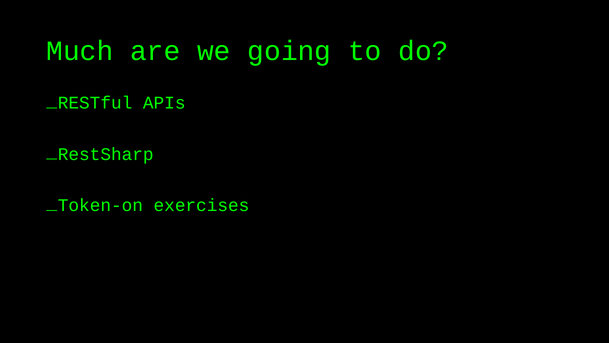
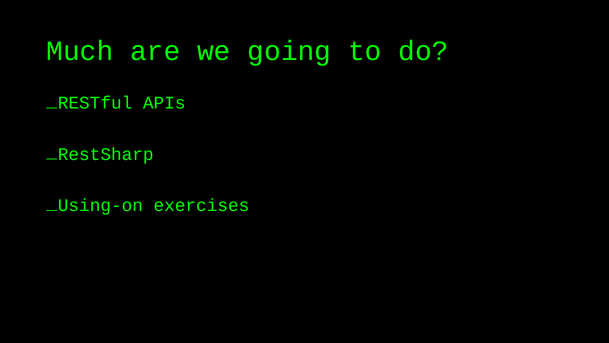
Token-on: Token-on -> Using-on (100, 205)
